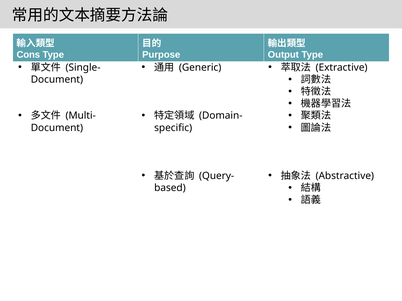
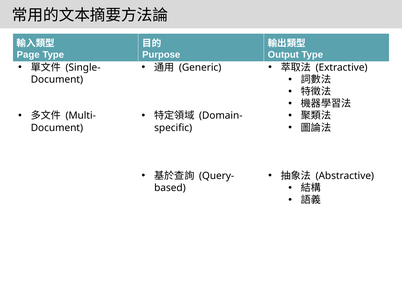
Cons: Cons -> Page (28, 55)
